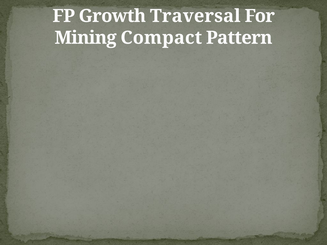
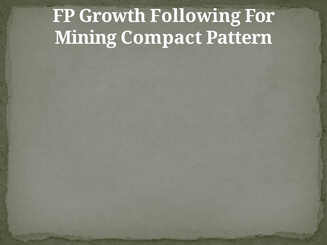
Traversal: Traversal -> Following (195, 16)
